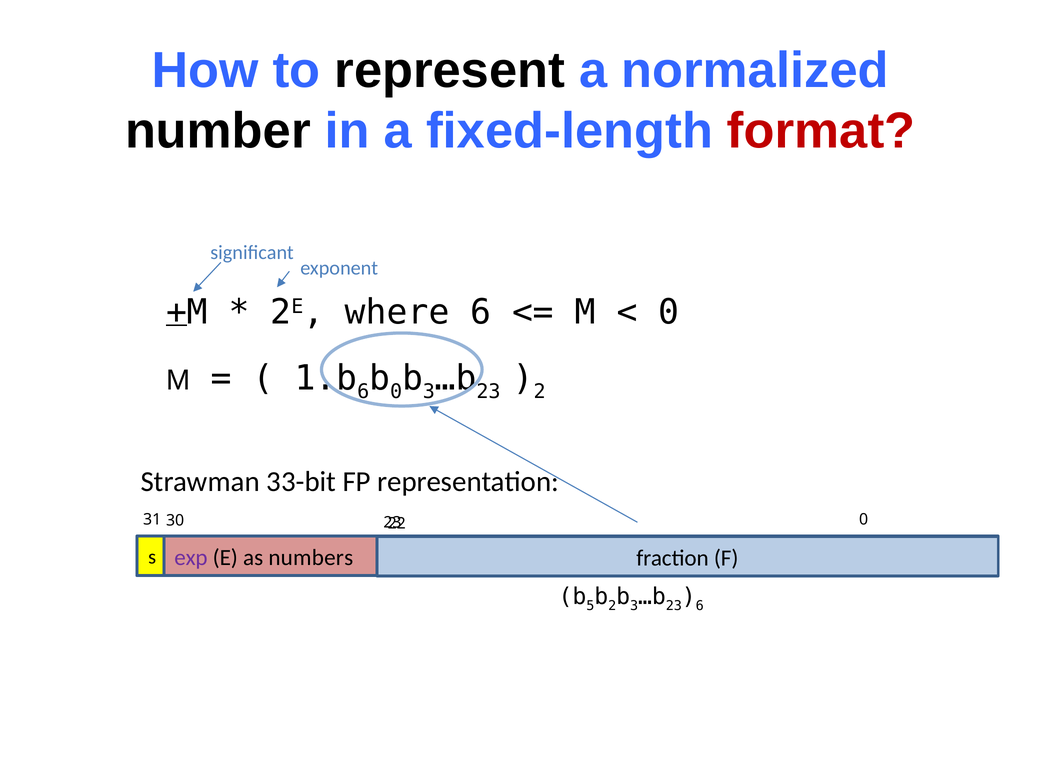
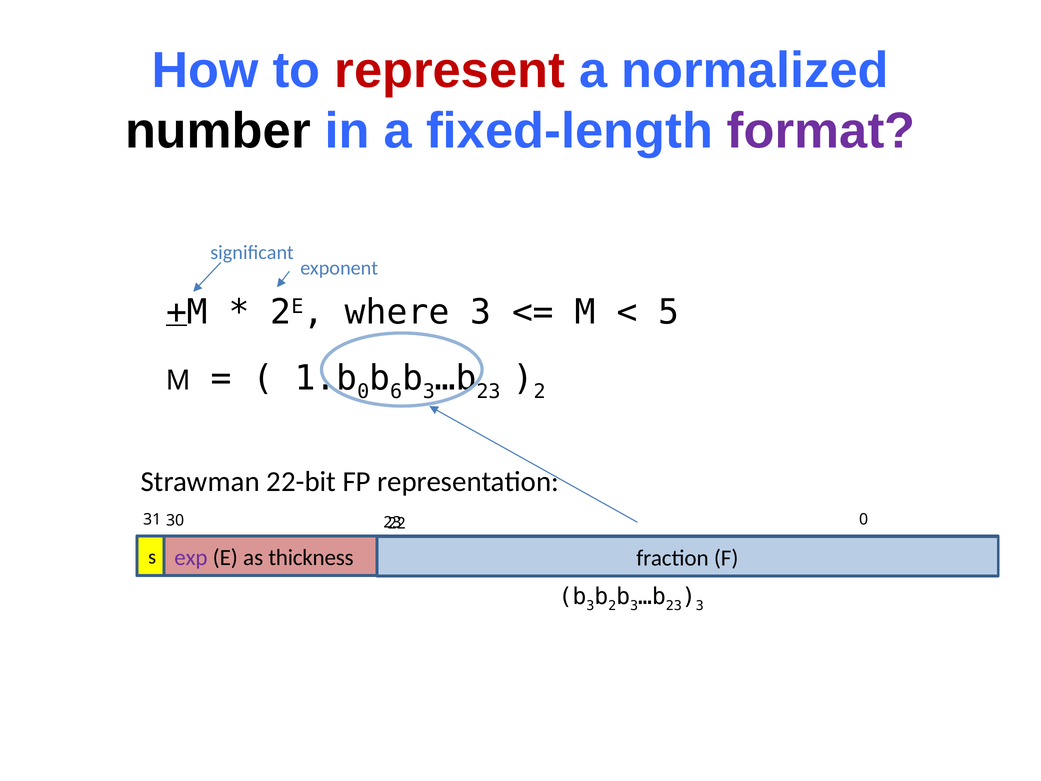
represent colour: black -> red (450, 70)
format colour: red -> purple (821, 131)
where 6: 6 -> 3 (481, 312)
0: 0 -> 5 (669, 312)
6: 6 -> 0 (363, 392)
0: 0 -> 6 (396, 392)
33-bit: 33-bit -> 22-bit (301, 481)
numbers: numbers -> thickness (311, 557)
5: 5 -> 3 (590, 606)
6: 6 -> 3 (700, 606)
